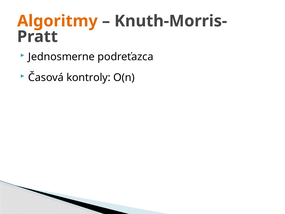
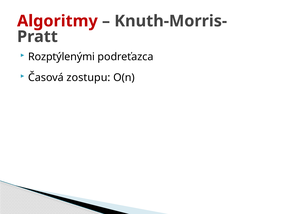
Algoritmy colour: orange -> red (57, 21)
Jednosmerne: Jednosmerne -> Rozptýlenými (62, 57)
kontroly: kontroly -> zostupu (88, 77)
